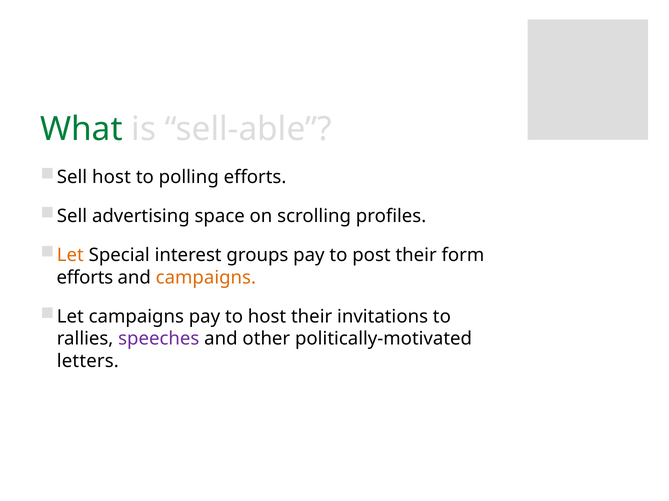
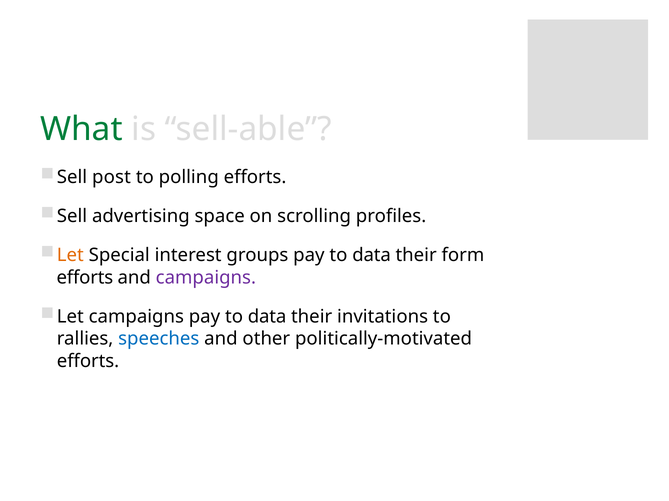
Sell host: host -> post (111, 177)
groups pay to post: post -> data (372, 256)
campaigns colour: orange -> purple (206, 278)
campaigns pay to host: host -> data (267, 317)
speeches colour: purple -> blue (159, 339)
letters: letters -> efforts (88, 361)
